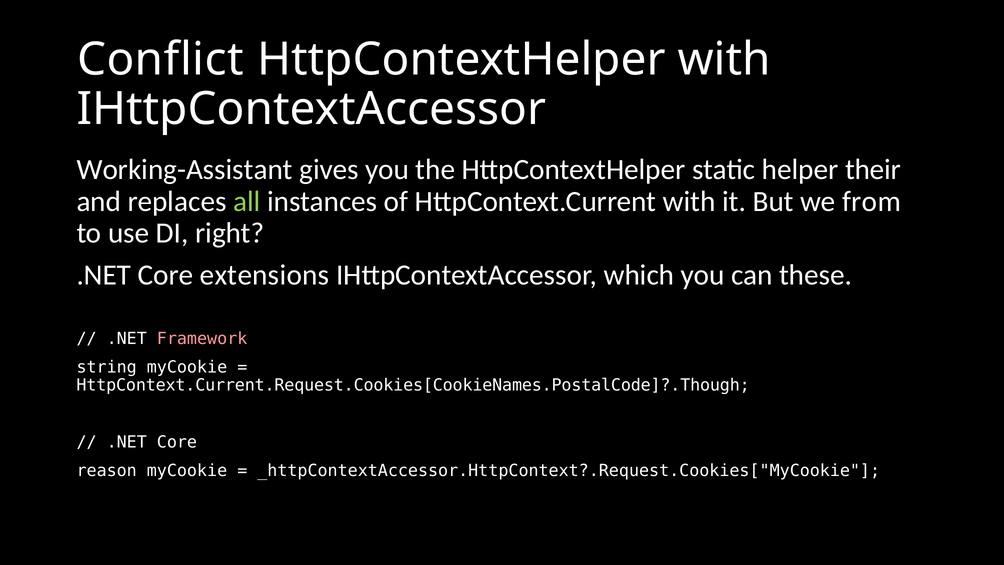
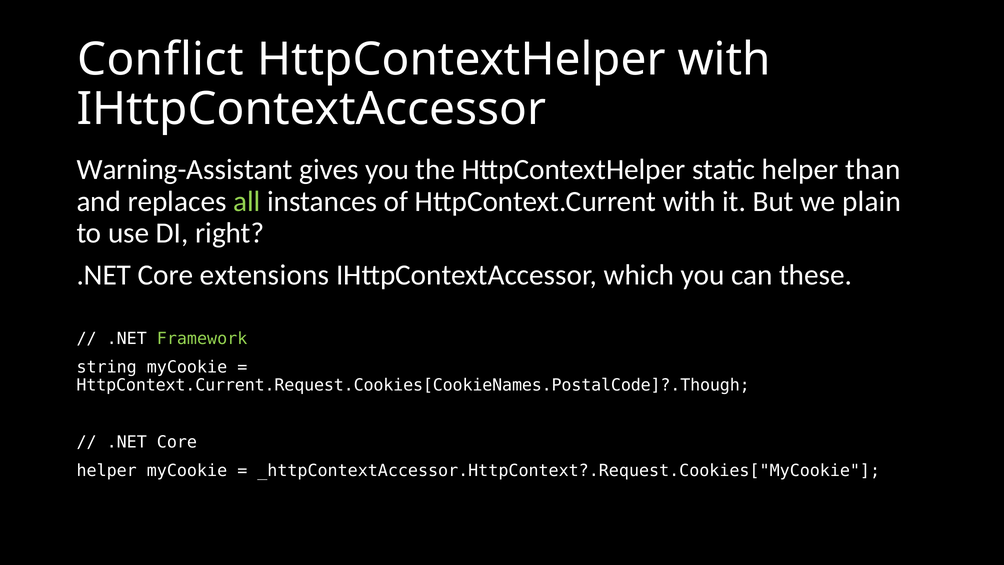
Working-Assistant: Working-Assistant -> Warning-Assistant (185, 170)
their: their -> than (873, 170)
from: from -> plain (872, 201)
Framework colour: pink -> light green (202, 339)
reason: reason -> helper (107, 471)
